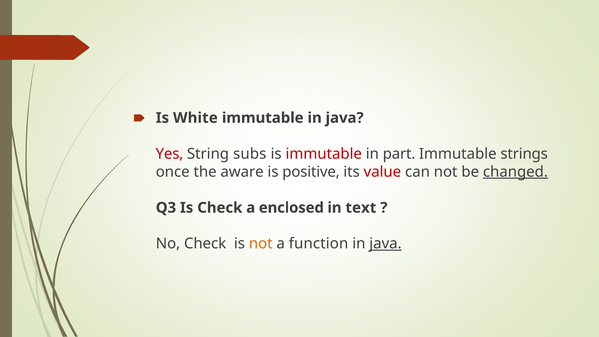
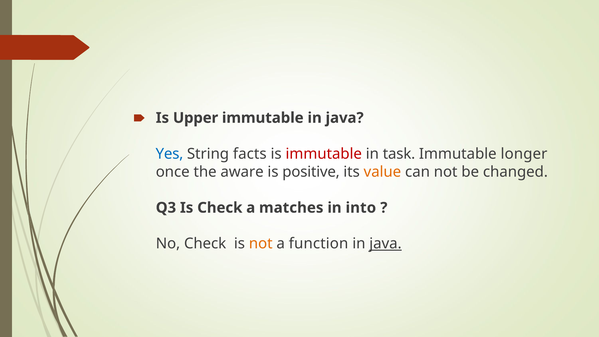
White: White -> Upper (196, 118)
Yes colour: red -> blue (169, 154)
subs: subs -> facts (250, 154)
part: part -> task (399, 154)
strings: strings -> longer (524, 154)
value colour: red -> orange (382, 172)
changed underline: present -> none (515, 172)
enclosed: enclosed -> matches (291, 208)
text: text -> into (361, 208)
